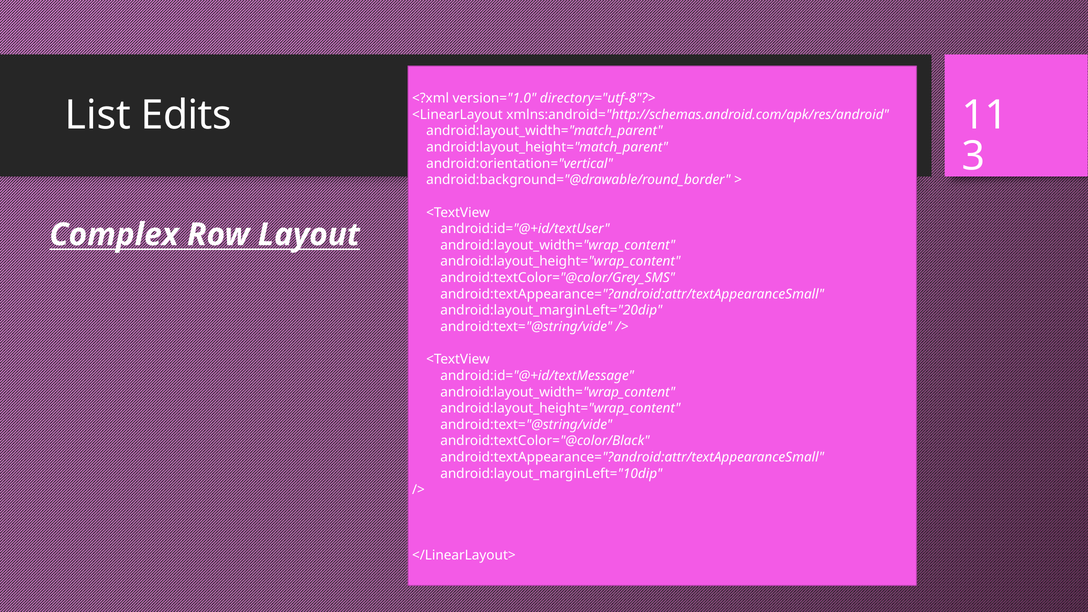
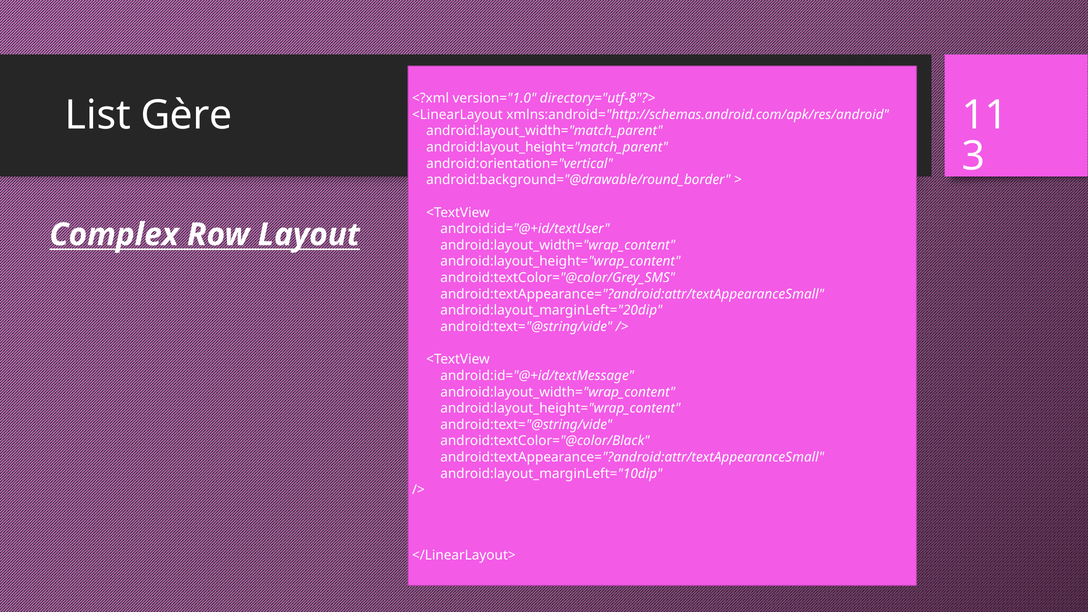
Edits: Edits -> Gère (186, 115)
